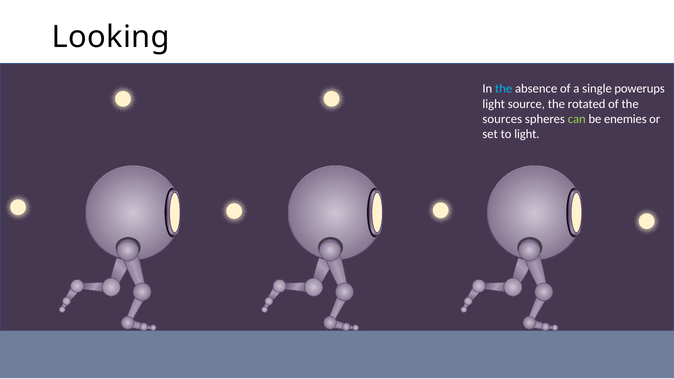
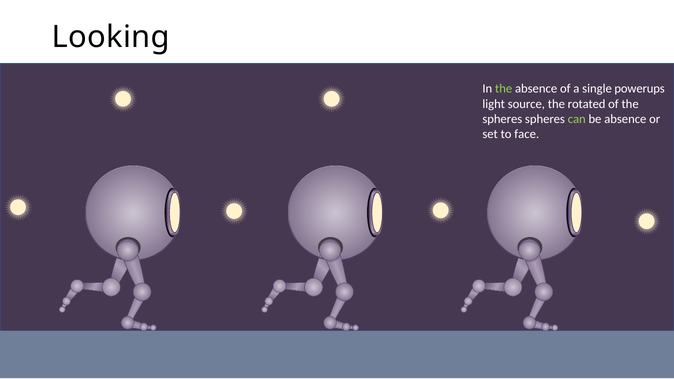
the colour: light blue -> light green (504, 89)
sources: sources -> spheres (502, 119)
be enemies: enemies -> absence (625, 119)
to light: light -> face (527, 134)
